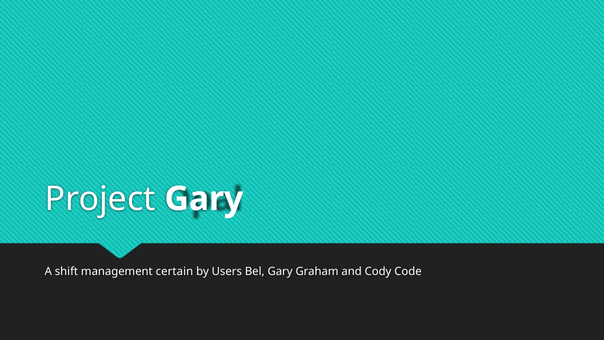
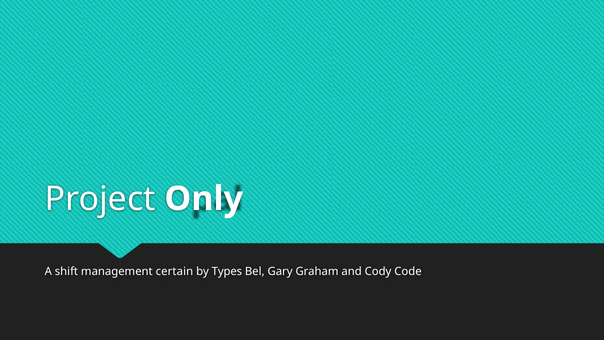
Project Gary: Gary -> Only (204, 199)
Users: Users -> Types (227, 271)
